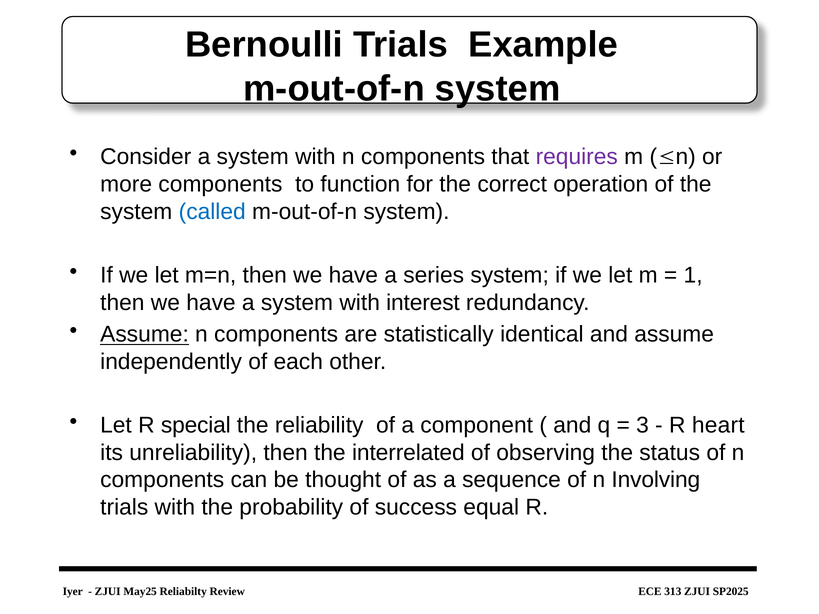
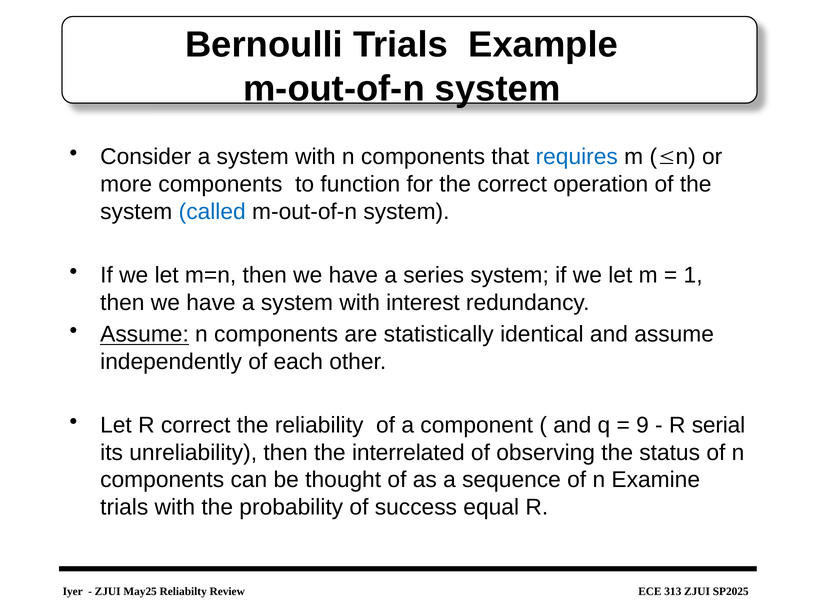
requires colour: purple -> blue (577, 157)
R special: special -> correct (196, 426)
3: 3 -> 9 (642, 426)
heart: heart -> serial (718, 426)
Involving: Involving -> Examine (656, 480)
